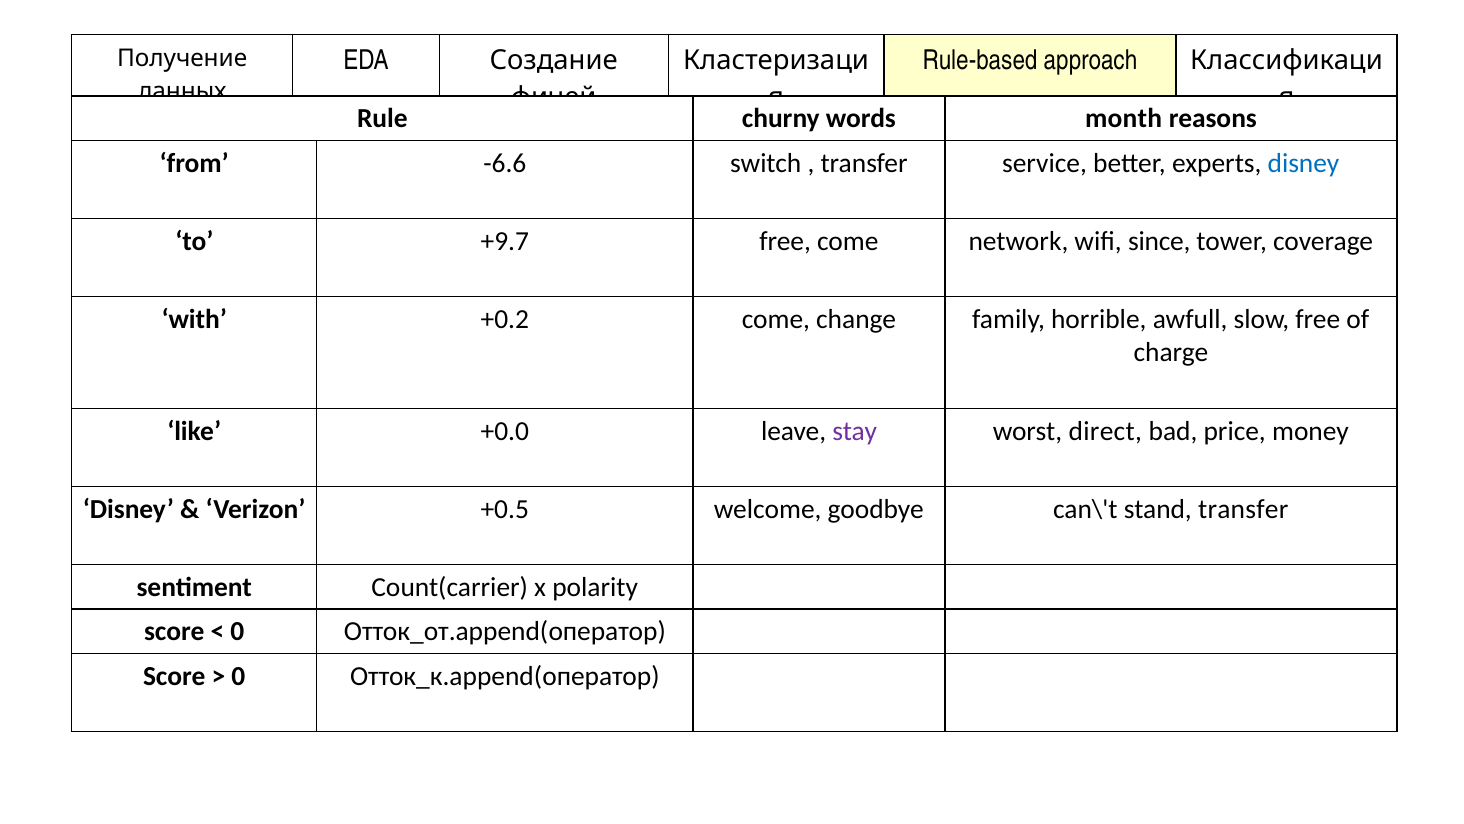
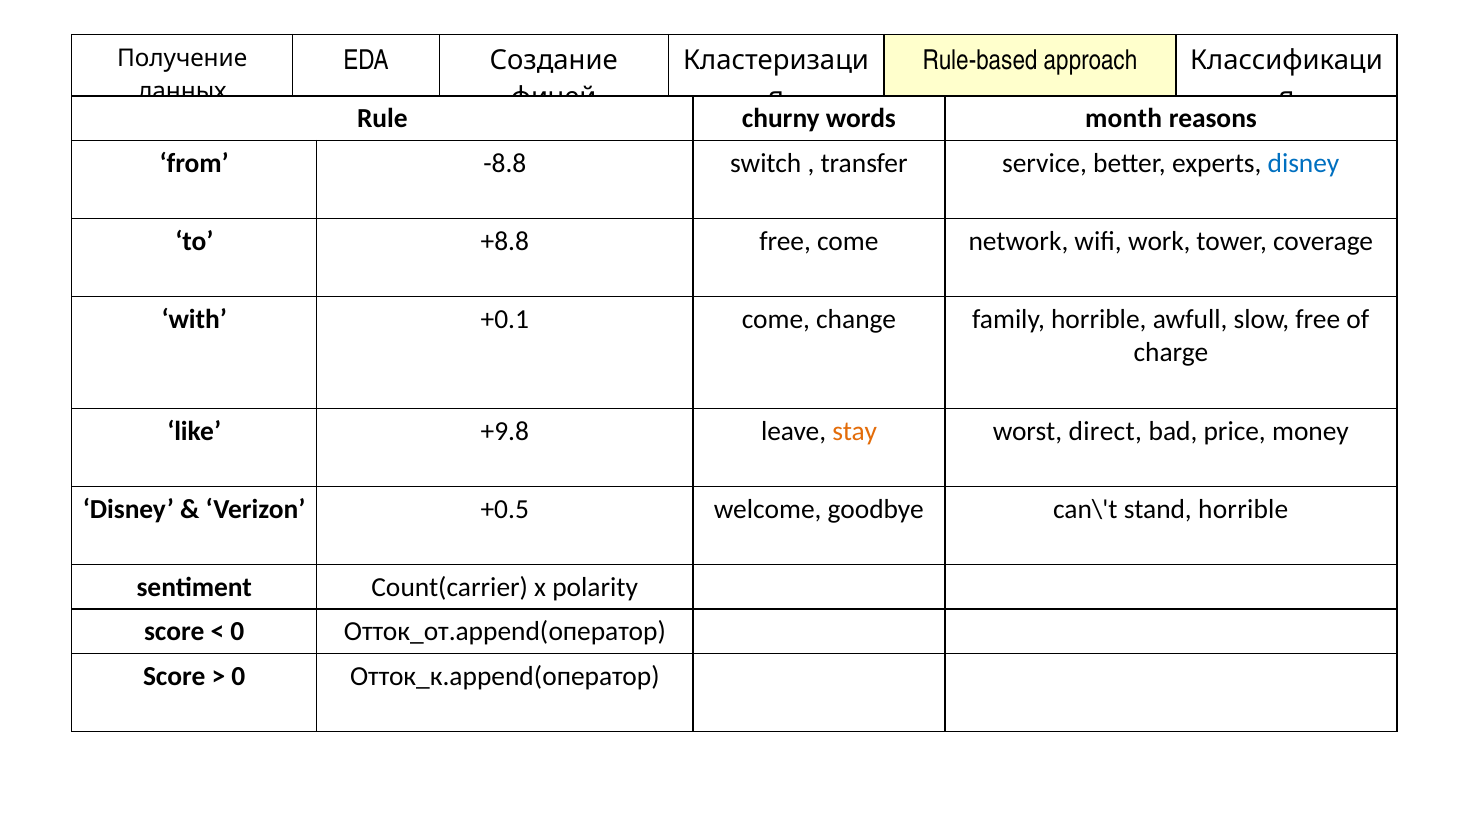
-6.6: -6.6 -> -8.8 (505, 163)
+9.7: +9.7 -> +8.8 (505, 241)
since: since -> work (1159, 241)
+0.2: +0.2 -> +0.1 (505, 319)
+0.0: +0.0 -> +9.8 (505, 431)
stay colour: purple -> orange (855, 431)
stand transfer: transfer -> horrible (1243, 509)
